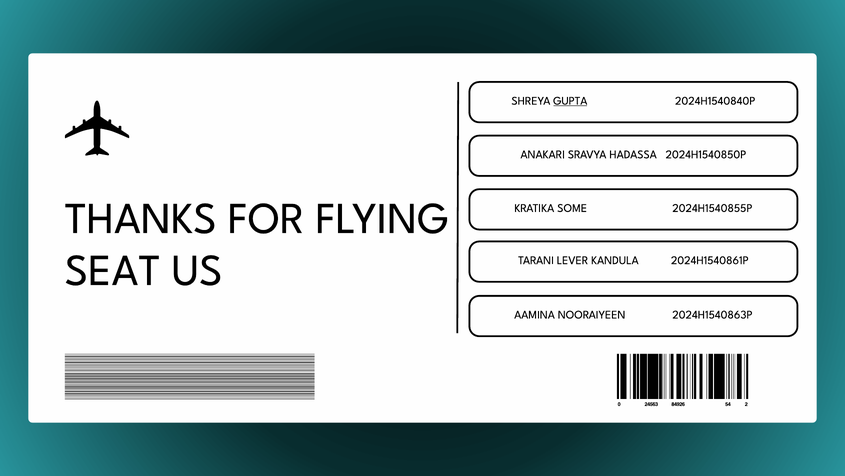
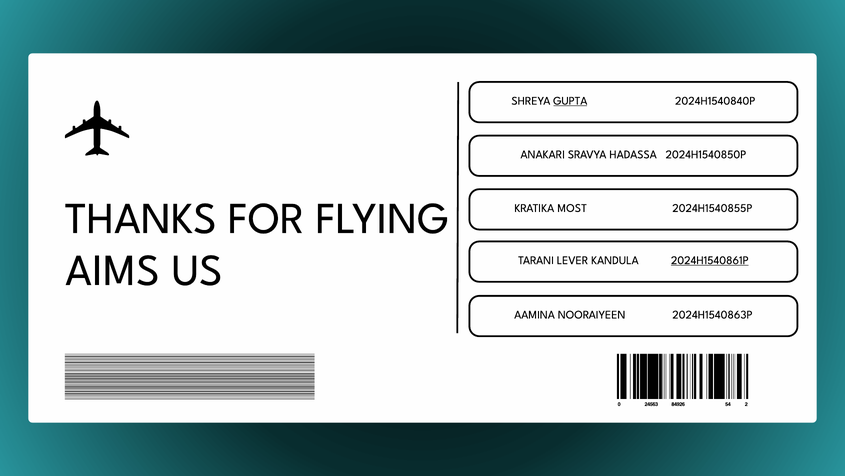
SOME: SOME -> MOST (572, 208)
SEAT: SEAT -> AIMS (112, 270)
2024H1540861P underline: none -> present (710, 260)
